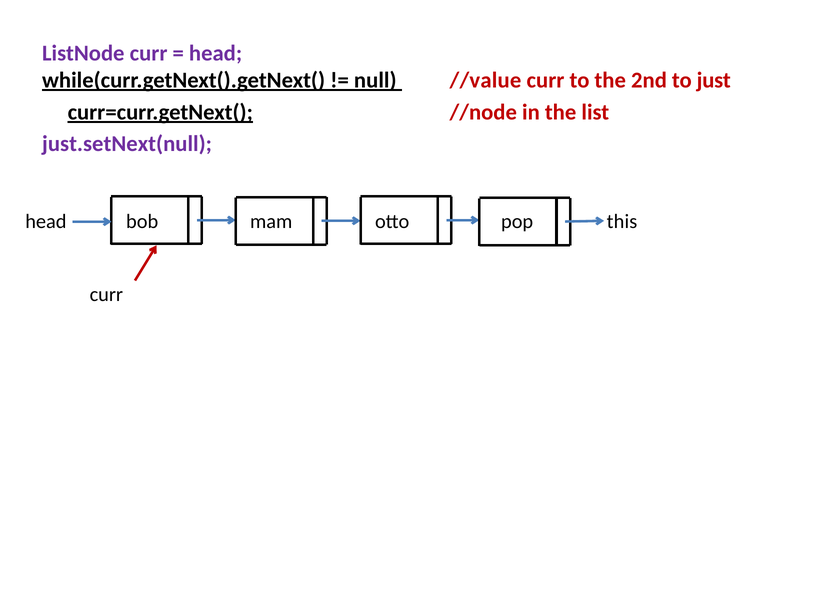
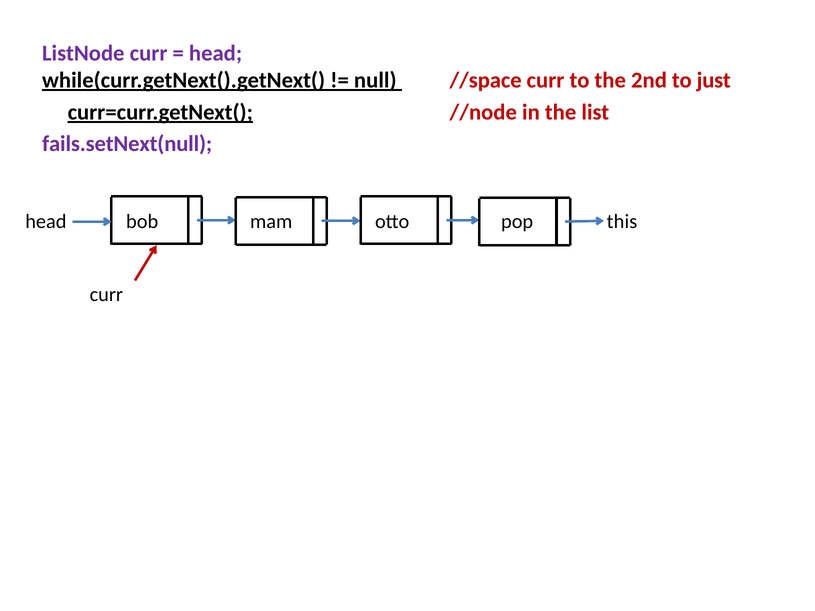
//value: //value -> //space (486, 80)
just.setNext(null: just.setNext(null -> fails.setNext(null (127, 144)
